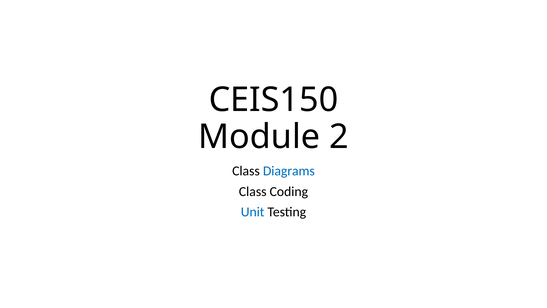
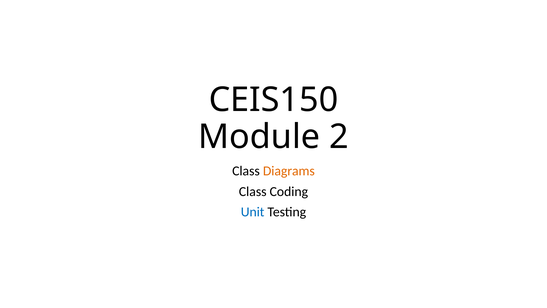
Diagrams colour: blue -> orange (289, 171)
